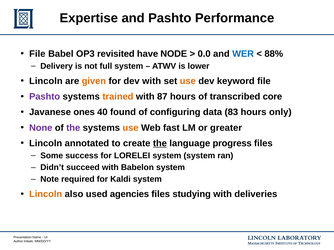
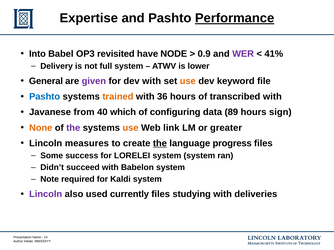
Performance underline: none -> present (235, 18)
File: File -> Into (37, 54)
0.0: 0.0 -> 0.9 (204, 54)
WER colour: blue -> purple (243, 54)
88%: 88% -> 41% (274, 54)
Lincoln: Lincoln -> General (46, 81)
given colour: orange -> purple (94, 81)
Pashto colour: purple -> blue (45, 97)
87: 87 -> 36 (162, 97)
transcribed core: core -> with (272, 97)
ones: ones -> from (84, 112)
found: found -> which (123, 112)
83: 83 -> 89 (231, 112)
only: only -> sign (280, 112)
None colour: purple -> orange (41, 128)
fast: fast -> link (171, 128)
annotated: annotated -> measures (87, 144)
Lincoln colour: orange -> purple (46, 195)
agencies: agencies -> currently (129, 195)
